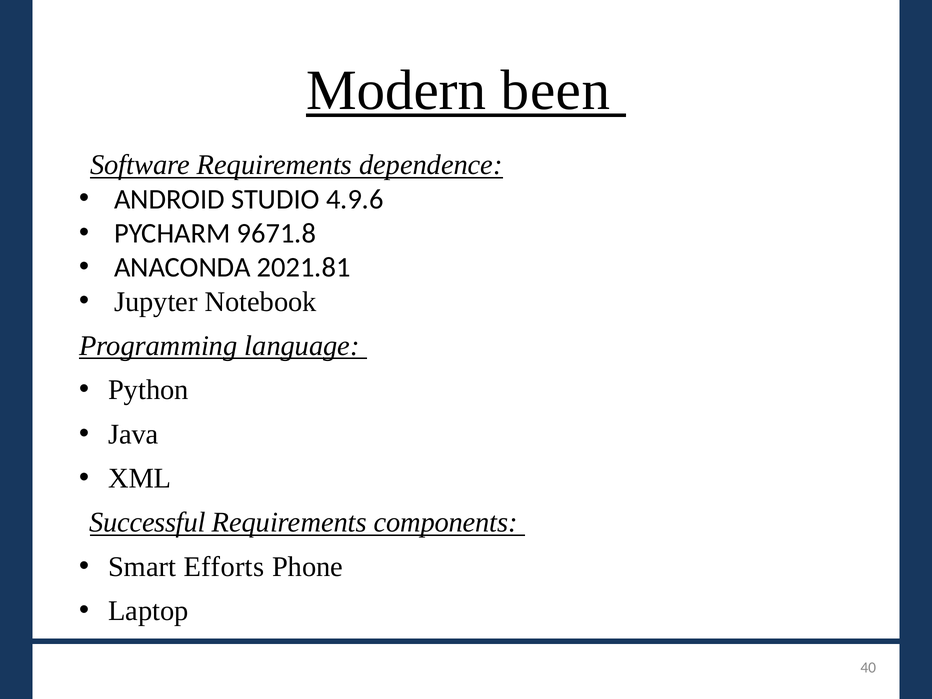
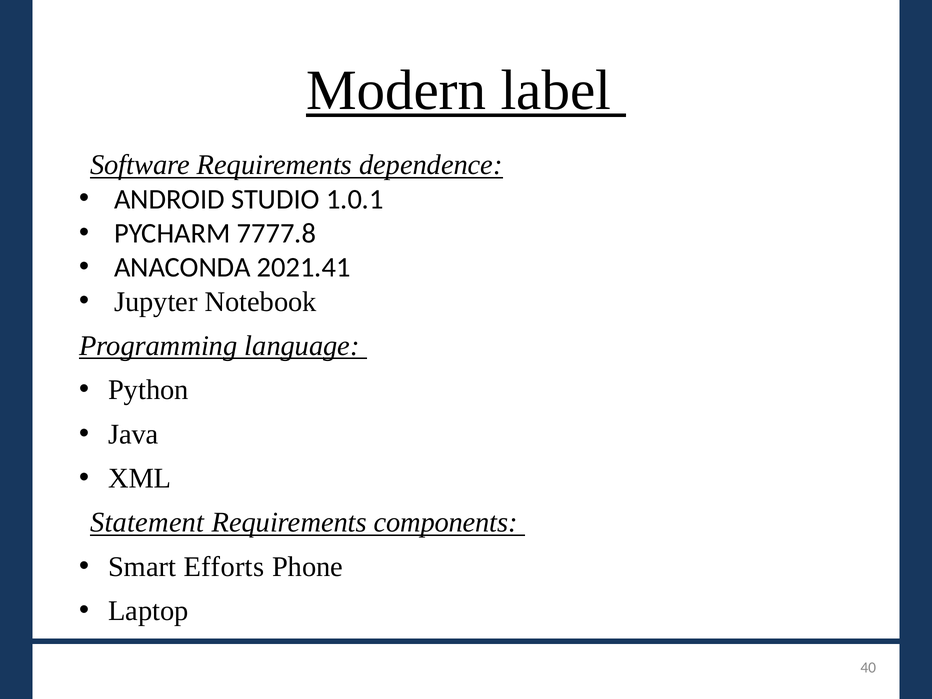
been: been -> label (556, 90)
4.9.6: 4.9.6 -> 1.0.1 (355, 199)
9671.8: 9671.8 -> 7777.8 (276, 233)
2021.81: 2021.81 -> 2021.41 (304, 267)
Successful: Successful -> Statement (147, 523)
